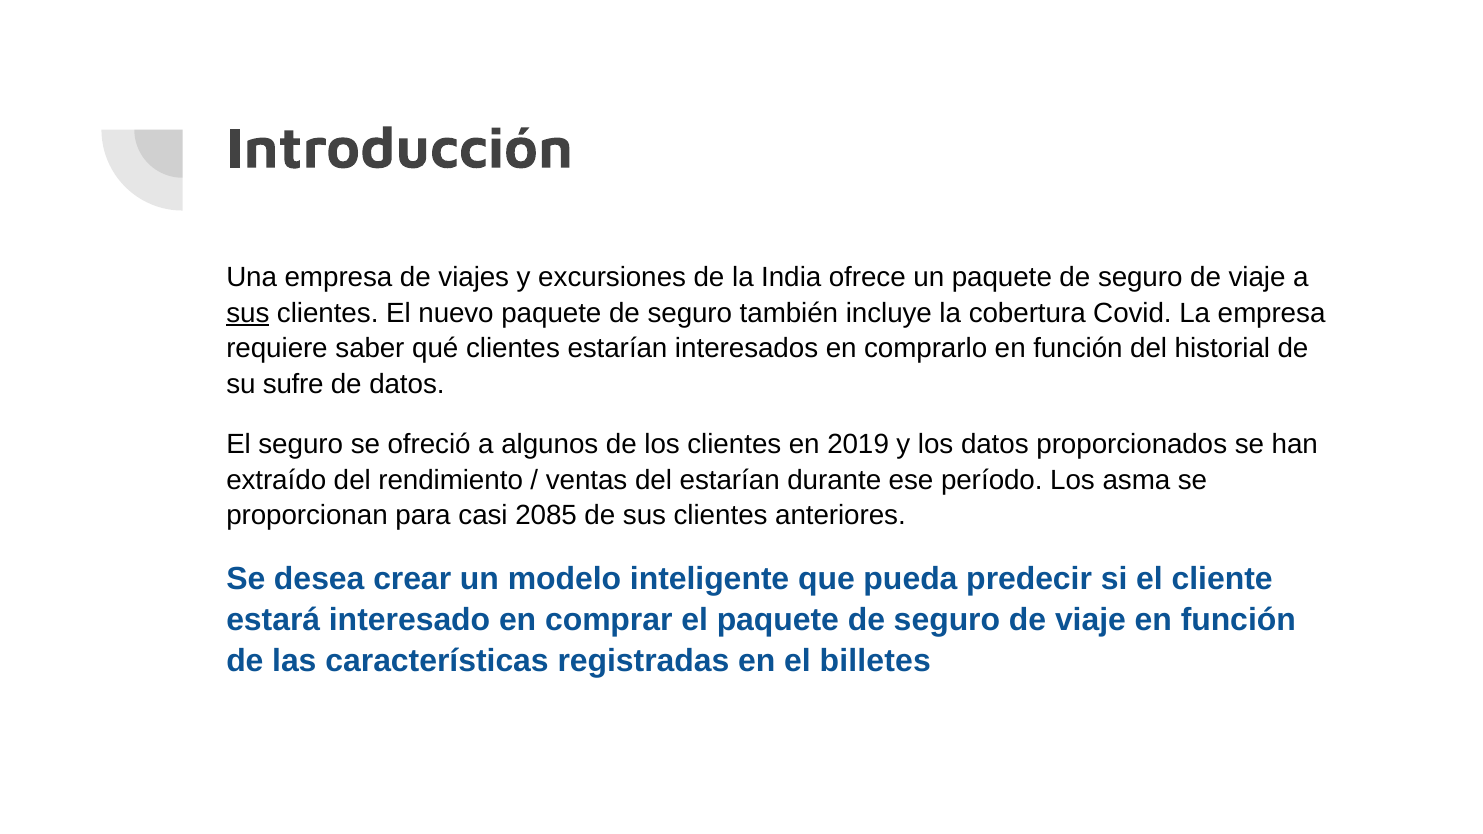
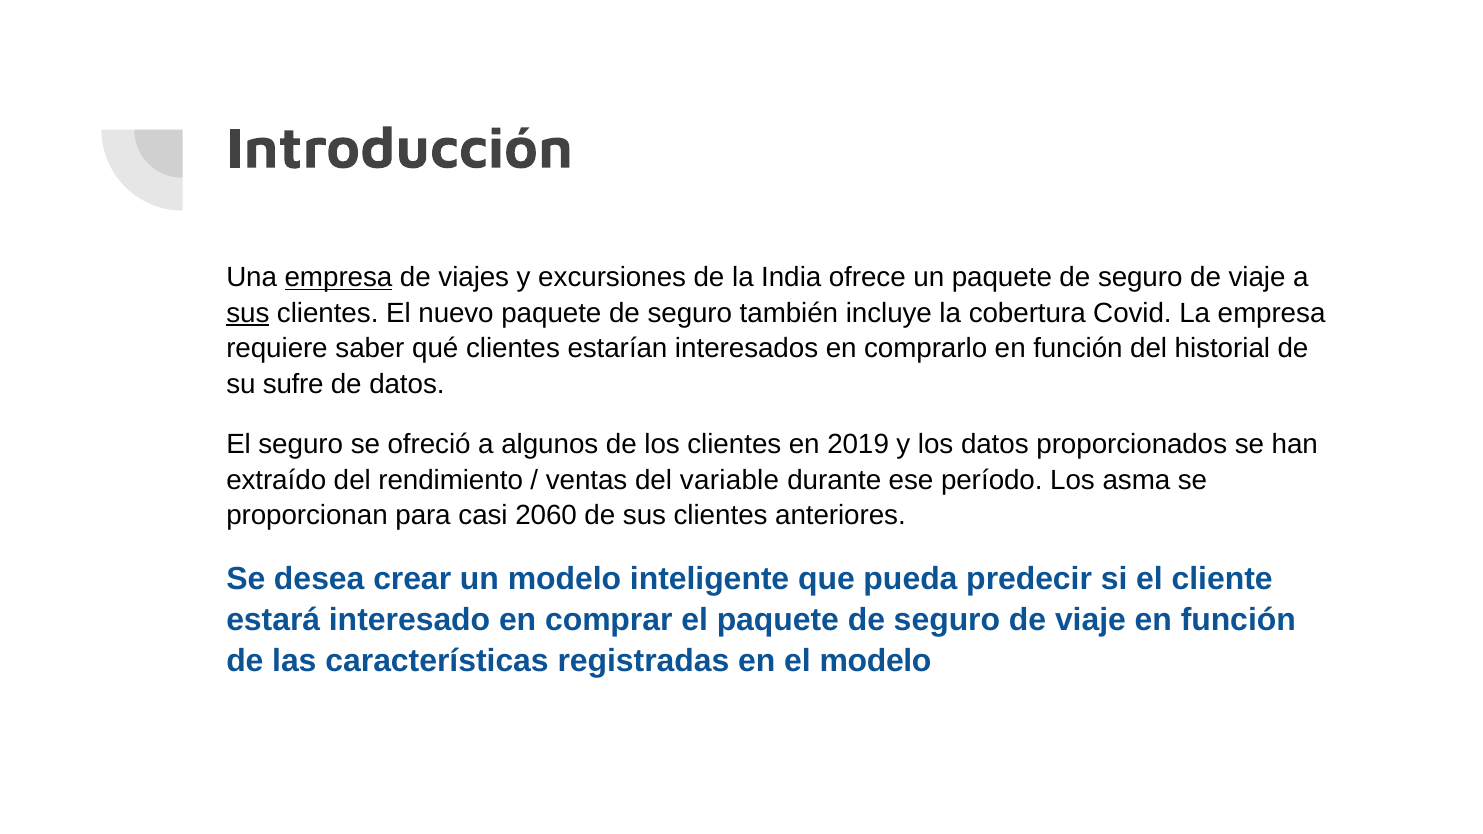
empresa underline: none -> present (339, 278)
del estarían: estarían -> variable (730, 480)
2085: 2085 -> 2060 (546, 516)
el billetes: billetes -> modelo (876, 661)
